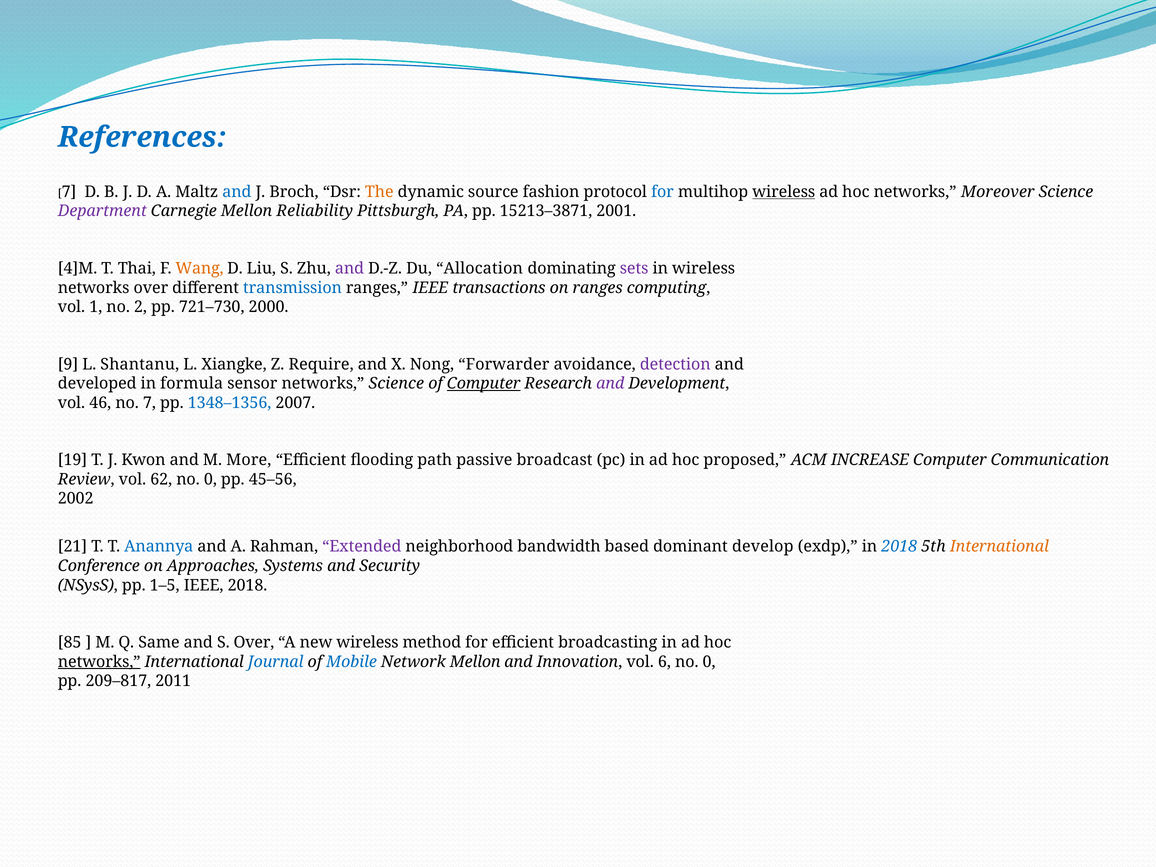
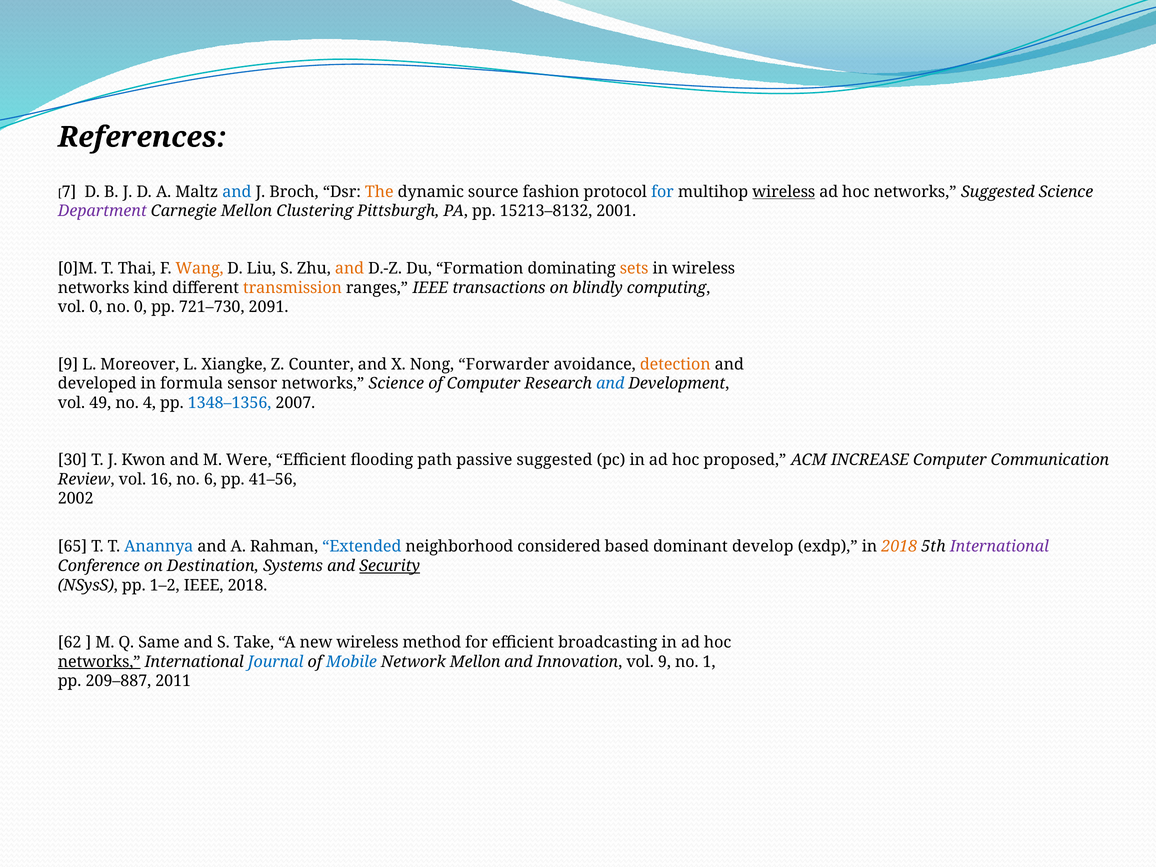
References colour: blue -> black (142, 137)
networks Moreover: Moreover -> Suggested (998, 192)
Reliability: Reliability -> Clustering (315, 211)
15213–3871: 15213–3871 -> 15213–8132 (546, 211)
4]M: 4]M -> 0]M (78, 268)
and colour: purple -> orange (349, 268)
Allocation: Allocation -> Formation (480, 268)
sets colour: purple -> orange (634, 268)
networks over: over -> kind (151, 288)
transmission colour: blue -> orange (293, 288)
on ranges: ranges -> blindly (598, 288)
vol 1: 1 -> 0 (96, 307)
no 2: 2 -> 0 (140, 307)
2000: 2000 -> 2091 (269, 307)
Shantanu: Shantanu -> Moreover (140, 364)
Require: Require -> Counter (321, 364)
detection colour: purple -> orange (675, 364)
Computer underline: present -> none (484, 384)
and colour: purple -> blue (610, 384)
46: 46 -> 49 (100, 403)
no 7: 7 -> 4 (149, 403)
19: 19 -> 30 (72, 460)
More: More -> Were (249, 460)
passive broadcast: broadcast -> suggested (554, 460)
62: 62 -> 16 (161, 479)
0: 0 -> 6 (210, 479)
45–56: 45–56 -> 41–56 (273, 479)
21: 21 -> 65 (72, 547)
Extended colour: purple -> blue (362, 547)
bandwidth: bandwidth -> considered (559, 547)
2018 colour: blue -> orange (899, 547)
International colour: orange -> purple (999, 547)
Approaches: Approaches -> Destination (213, 566)
Security underline: none -> present (390, 566)
1–5: 1–5 -> 1–2 (165, 585)
85: 85 -> 62 (70, 642)
S Over: Over -> Take (254, 642)
vol 6: 6 -> 9 (664, 662)
0: 0 -> 1 (709, 662)
209–817: 209–817 -> 209–887 (118, 681)
